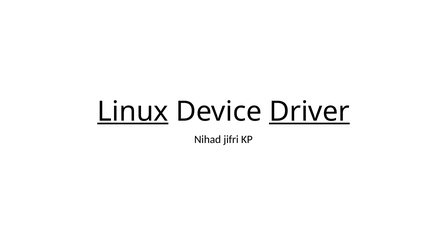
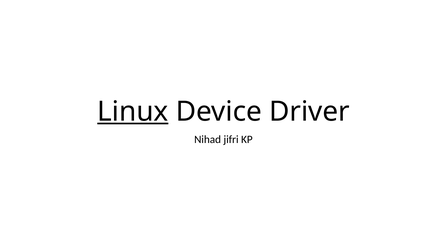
Driver underline: present -> none (309, 112)
